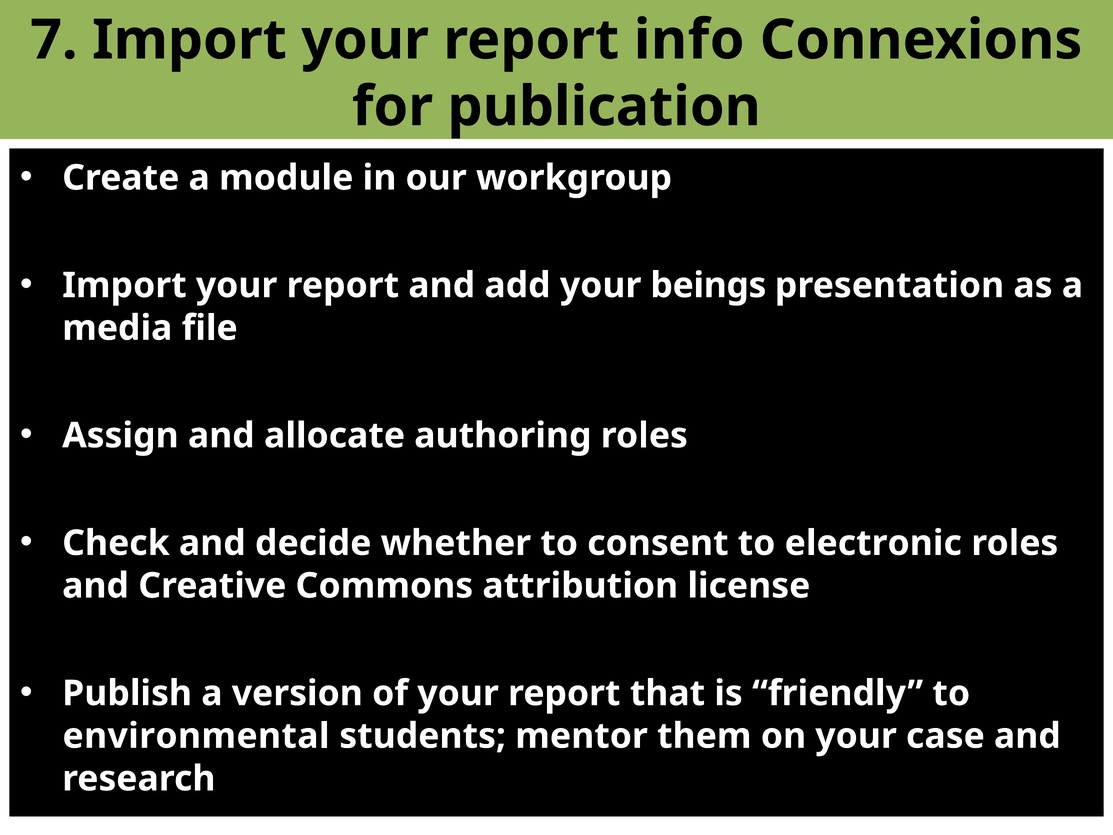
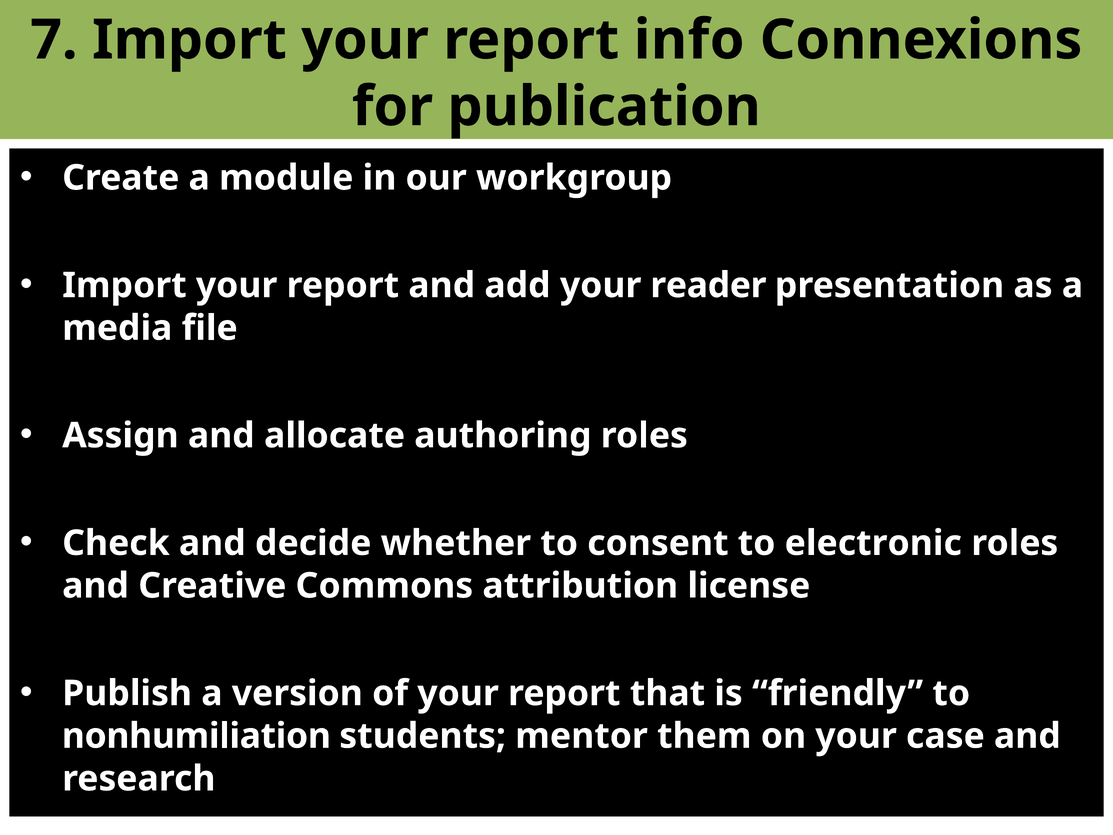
beings: beings -> reader (708, 285)
environmental: environmental -> nonhumiliation (196, 736)
